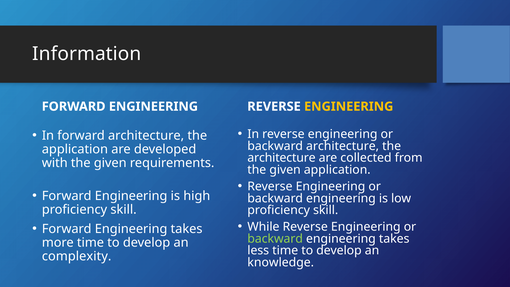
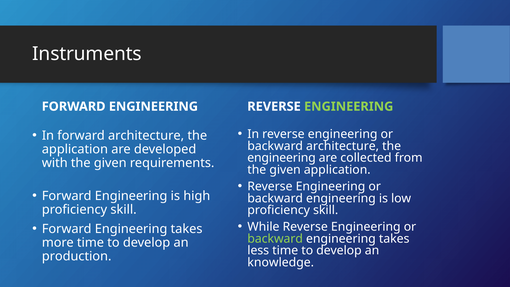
Information: Information -> Instruments (87, 54)
ENGINEERING colour: yellow -> light green (349, 106)
architecture: architecture -> engineering (281, 158)
complexity: complexity -> production (77, 256)
